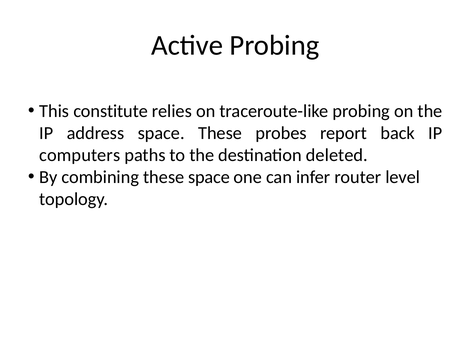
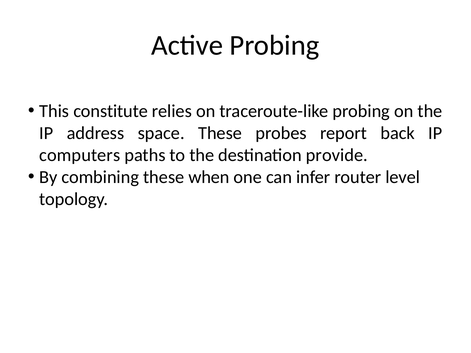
deleted: deleted -> provide (337, 155)
these space: space -> when (209, 177)
